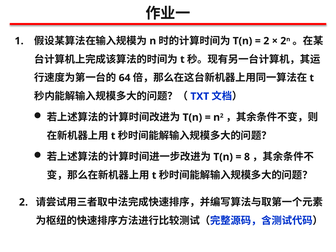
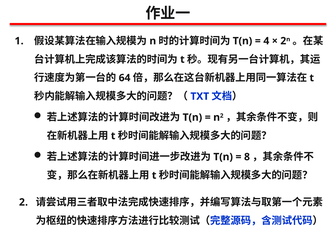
2: 2 -> 4 (266, 41)
